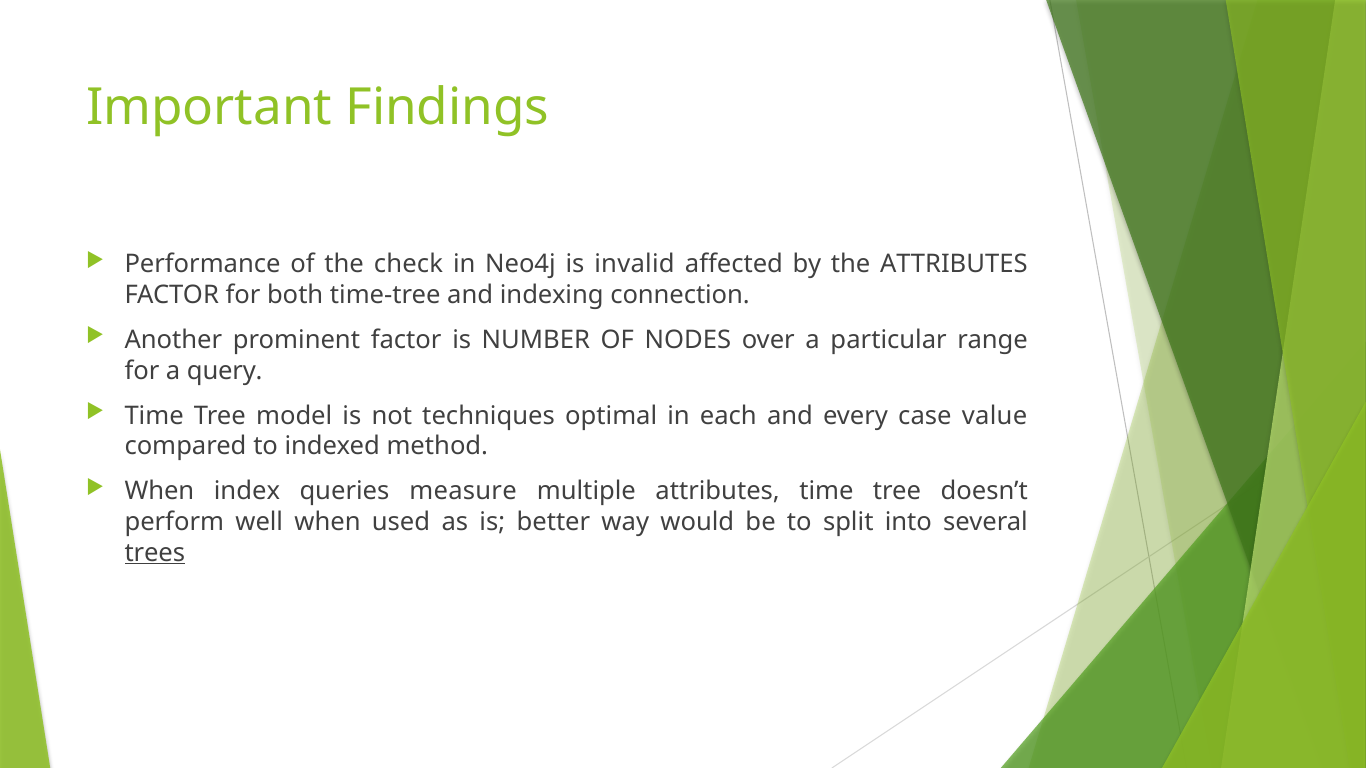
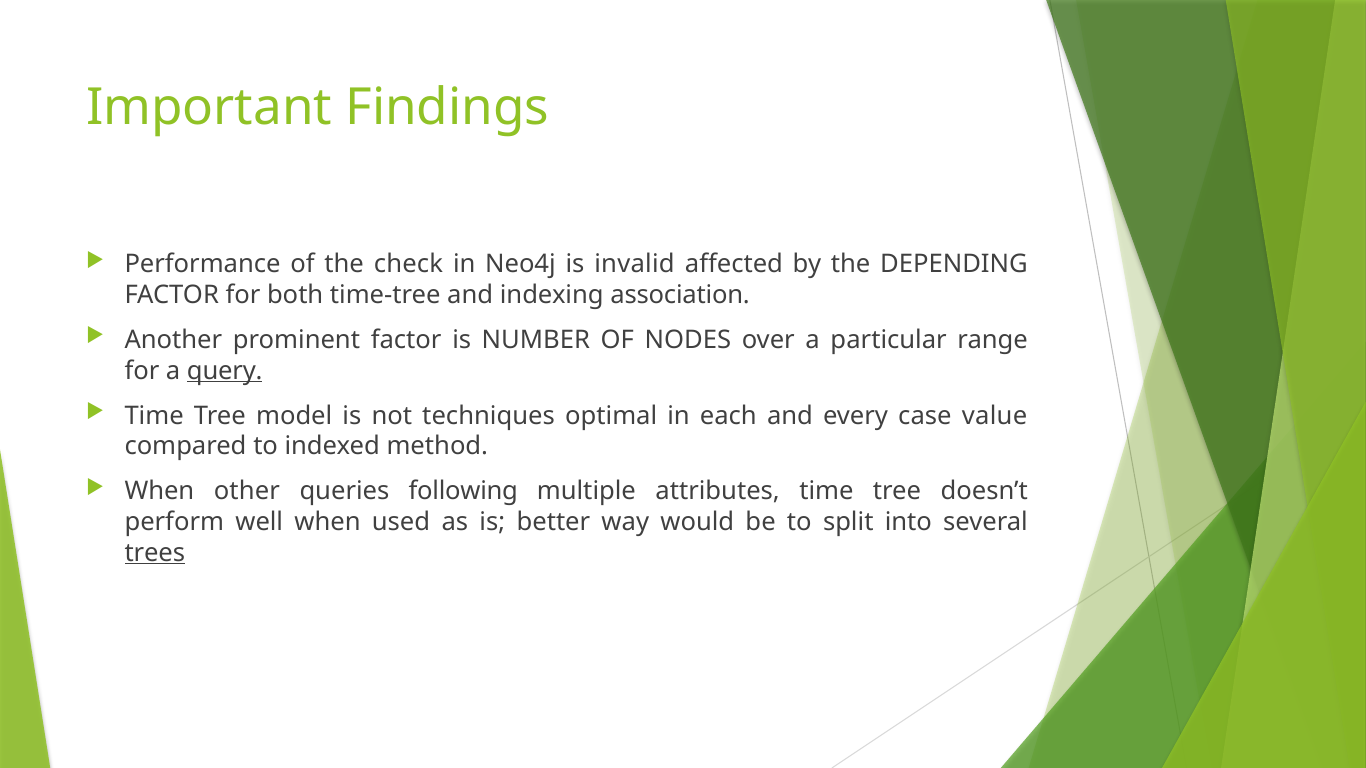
the ATTRIBUTES: ATTRIBUTES -> DEPENDING (954, 264)
connection: connection -> association (680, 295)
query underline: none -> present (225, 371)
index: index -> other (247, 491)
measure: measure -> following (463, 491)
